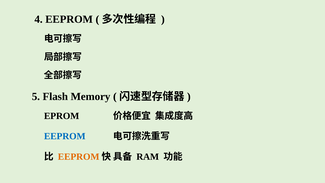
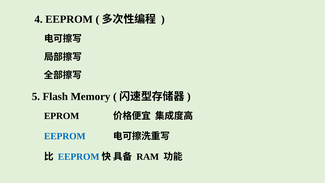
EEPROM colour: orange -> blue (79, 157)
